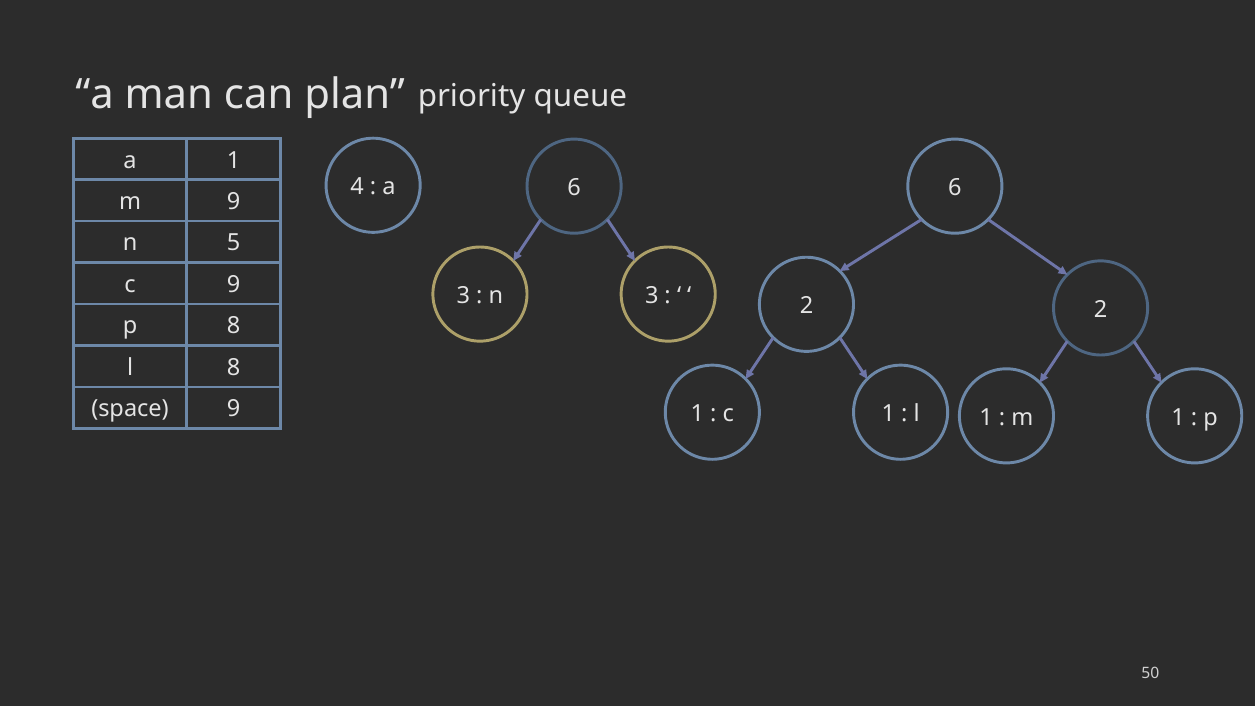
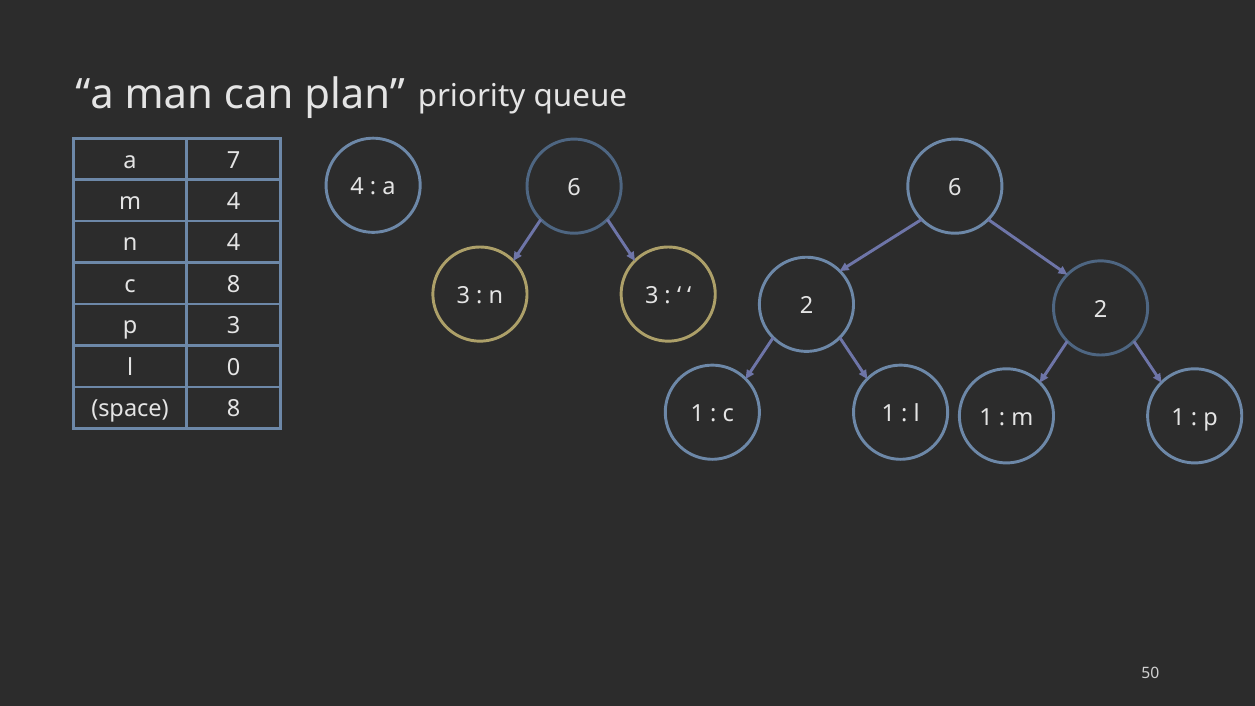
a 1: 1 -> 7 (234, 160)
m 9: 9 -> 4 (234, 202)
n 5: 5 -> 4 (234, 243)
c 9: 9 -> 8 (234, 285)
p 8: 8 -> 3 (234, 326)
l 8: 8 -> 0 (234, 368)
space 9: 9 -> 8 (234, 409)
